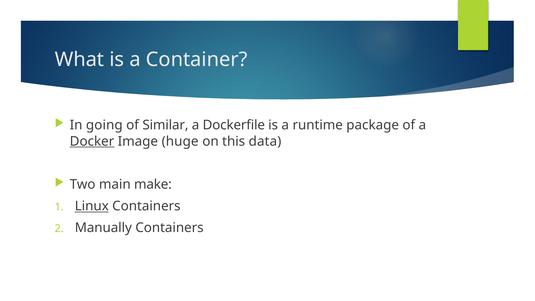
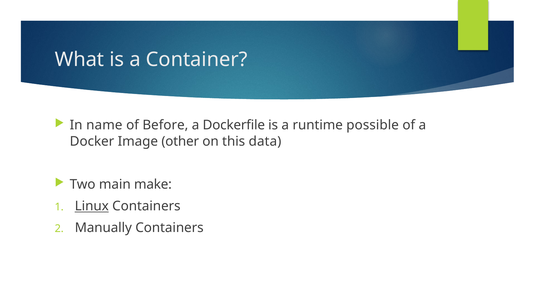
going: going -> name (104, 125)
Similar: Similar -> Before (165, 125)
package: package -> possible (373, 125)
Docker underline: present -> none (92, 141)
huge: huge -> other (180, 141)
